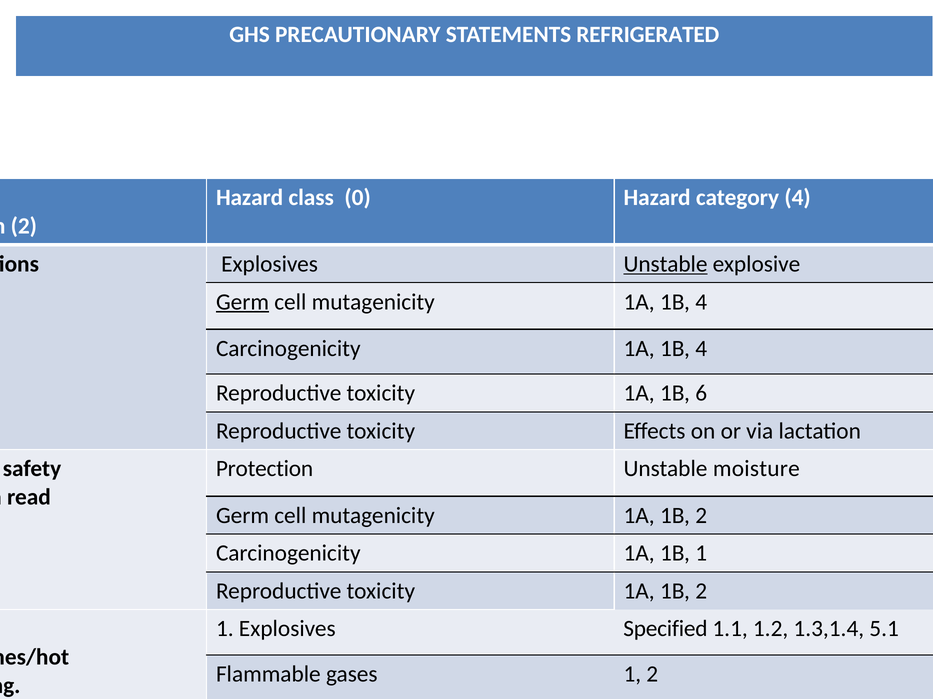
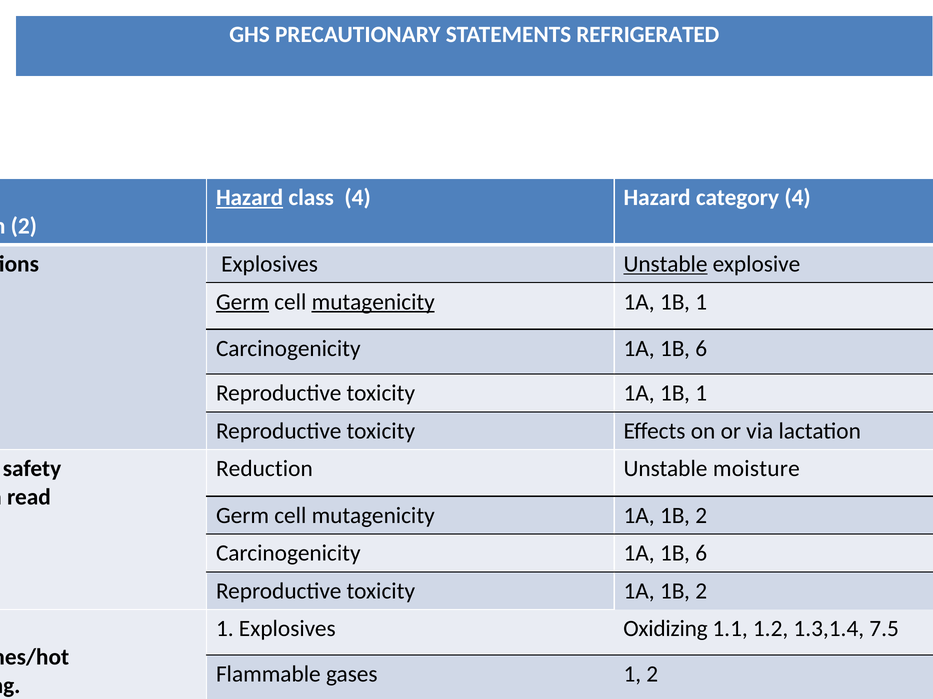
Hazard underline: none -> present (250, 198)
class 0: 0 -> 4 (358, 198)
mutagenicity underline: none -> present (373, 302)
4: 4 -> 1 (701, 302)
4: 4 -> 6 (701, 349)
toxicity 1A 1B 6: 6 -> 1 (701, 394)
Protection: Protection -> Reduction (264, 469)
1: 1 -> 6 (701, 554)
Specified: Specified -> Oxidizing (665, 629)
5.1: 5.1 -> 7.5 (884, 629)
